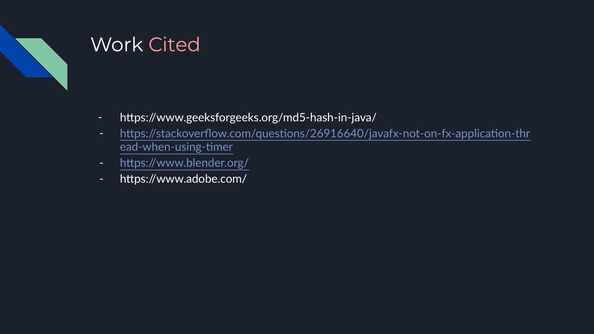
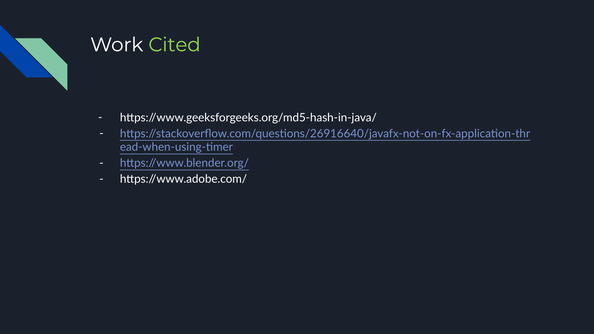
Cited colour: pink -> light green (175, 45)
